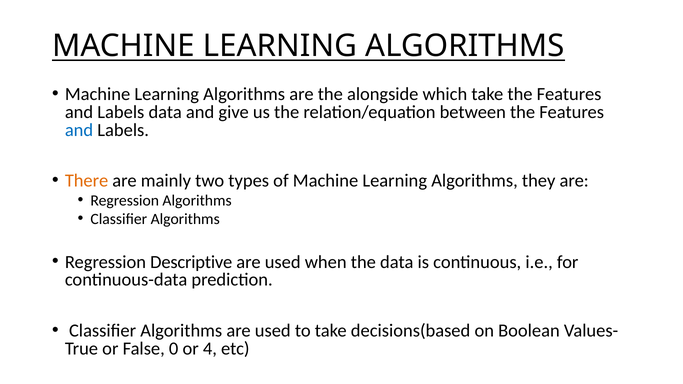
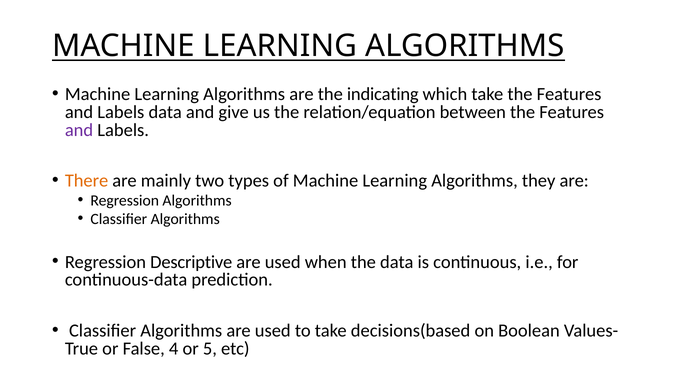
alongside: alongside -> indicating (383, 94)
and colour: blue -> purple (79, 130)
0: 0 -> 4 (174, 349)
4: 4 -> 5 (210, 349)
